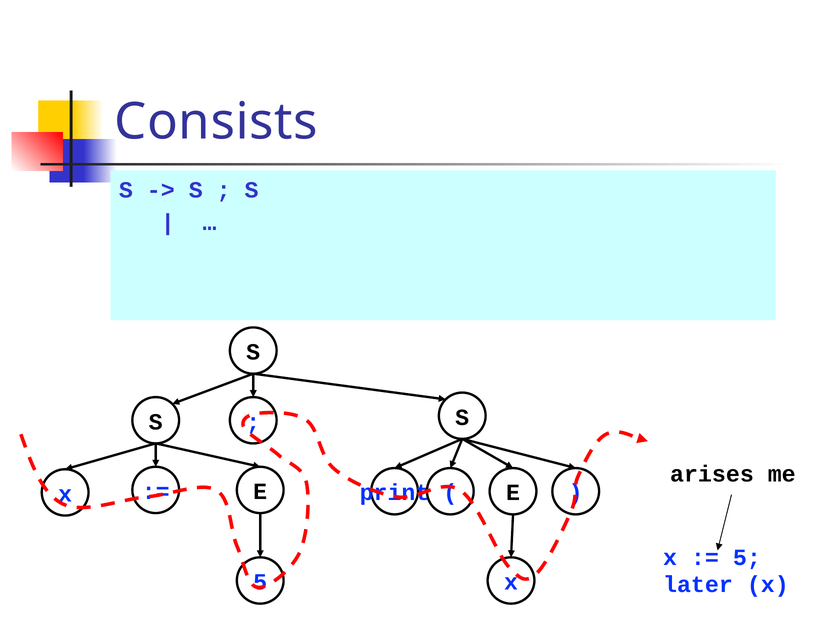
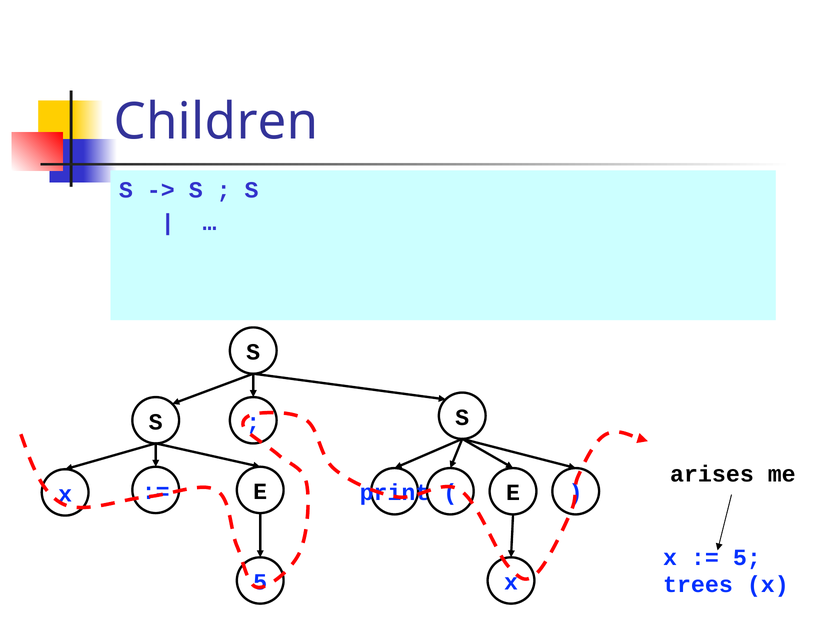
Consists: Consists -> Children (216, 122)
later: later -> trees (698, 585)
